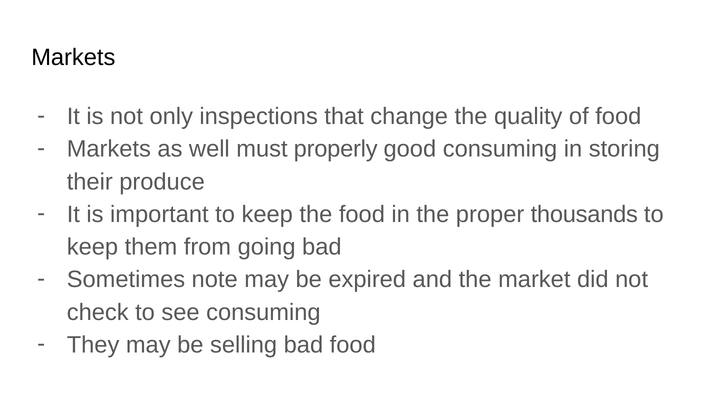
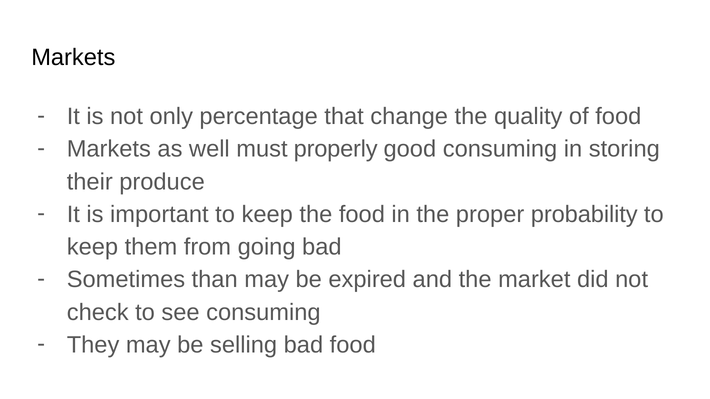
inspections: inspections -> percentage (259, 117)
thousands: thousands -> probability (584, 215)
note: note -> than (215, 280)
